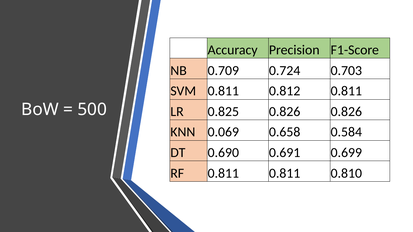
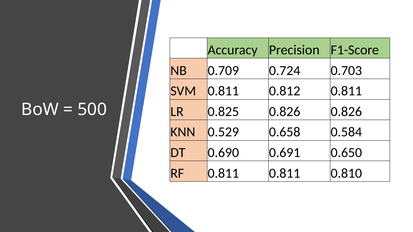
0.069: 0.069 -> 0.529 (223, 132)
0.699: 0.699 -> 0.650 (346, 153)
